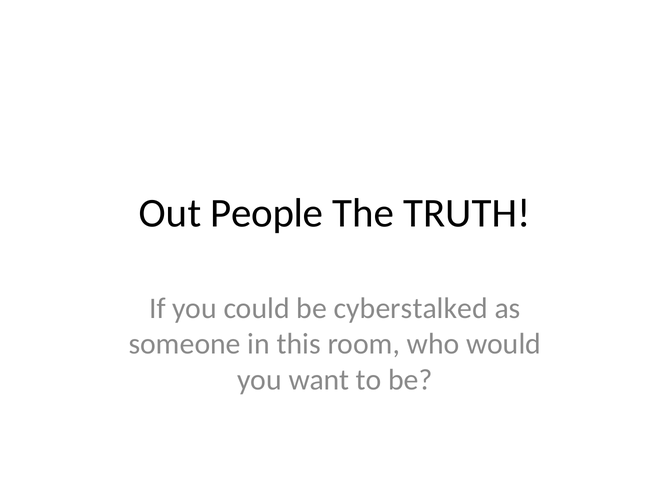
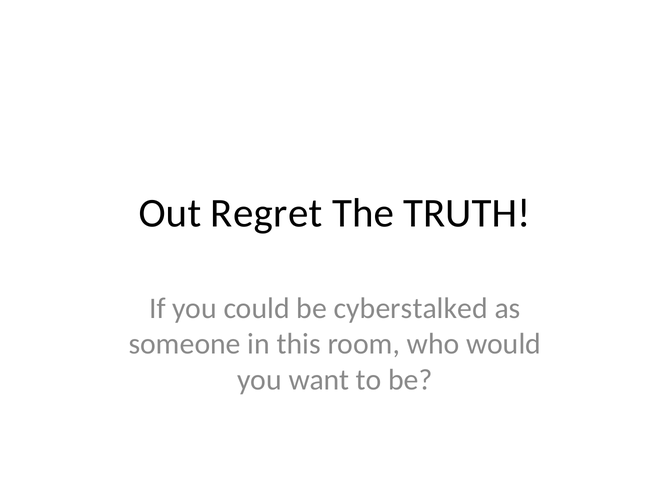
People: People -> Regret (266, 213)
